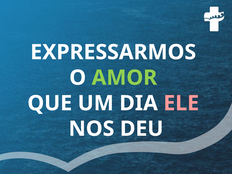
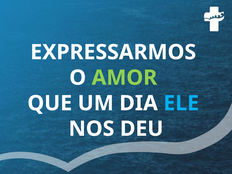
ELE colour: pink -> light blue (181, 103)
